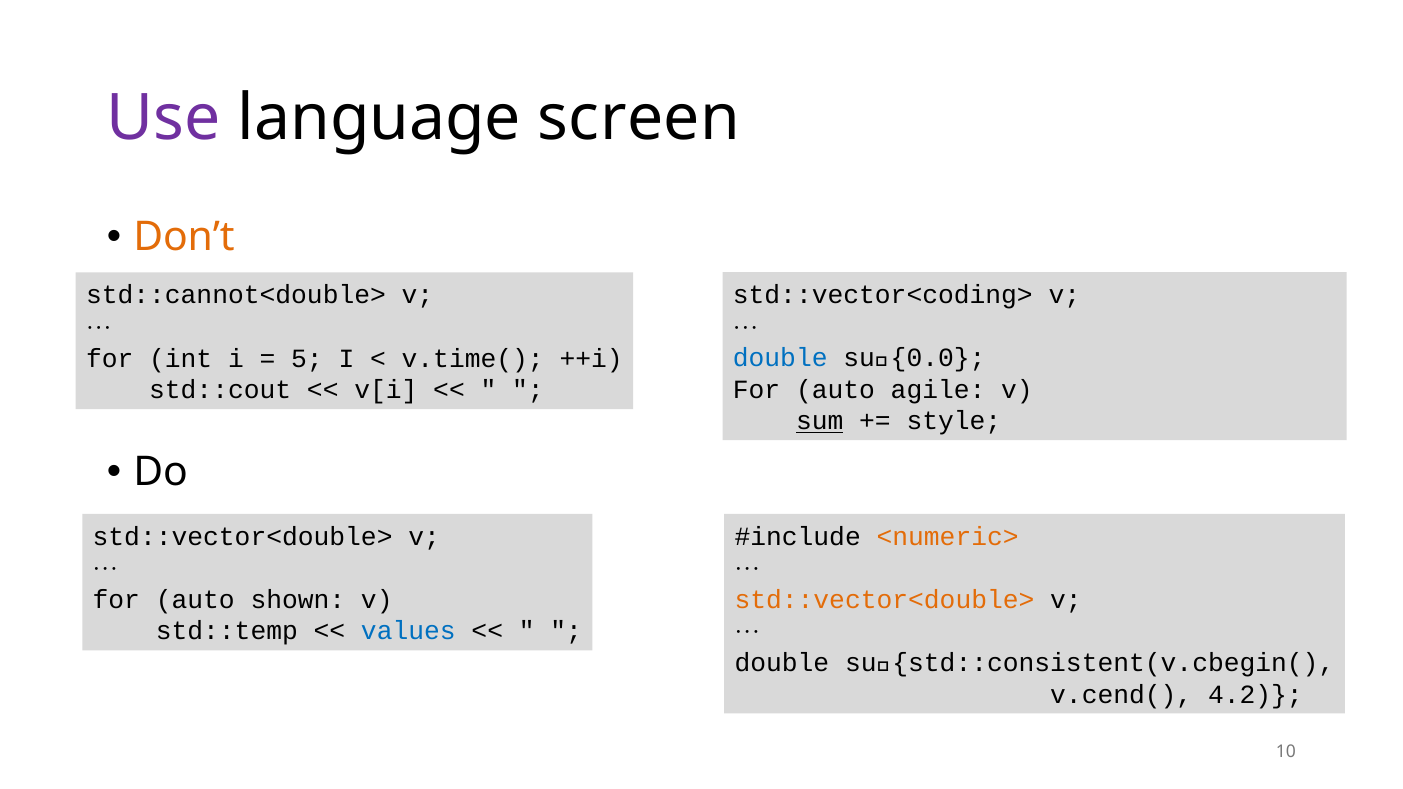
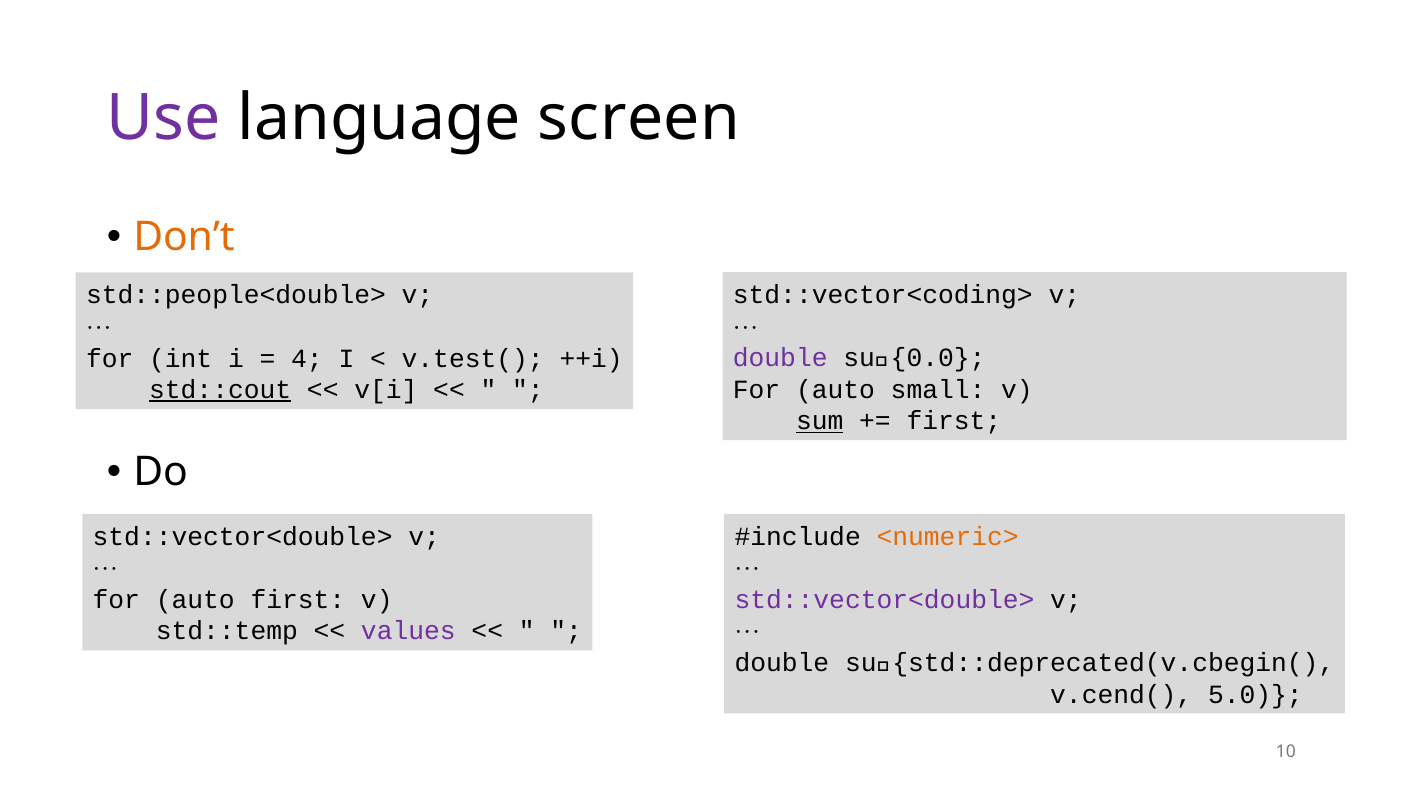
std::cannot<double>: std::cannot<double> -> std::people<double> (236, 295)
double colour: blue -> purple (780, 358)
5: 5 -> 4 (307, 358)
v.time(: v.time( -> v.test( (473, 358)
agile: agile -> small (938, 390)
std::cout underline: none -> present (220, 390)
style: style -> first (954, 421)
auto shown: shown -> first (298, 600)
std::vector<double> colour: orange -> purple (884, 600)
values colour: blue -> purple (408, 631)
su₼{std::consistent(v.cbegin(: su₼{std::consistent(v.cbegin( -> su₼{std::deprecated(v.cbegin( (1090, 663)
4.2: 4.2 -> 5.0 (1255, 695)
